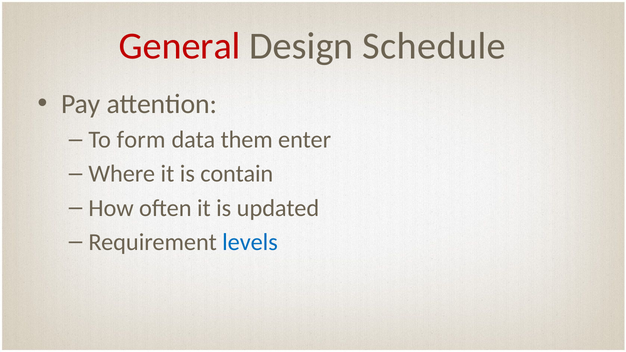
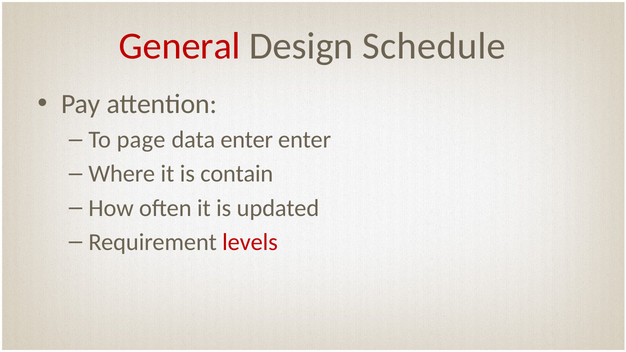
form: form -> page (141, 140)
data them: them -> enter (247, 140)
levels colour: blue -> red (250, 242)
